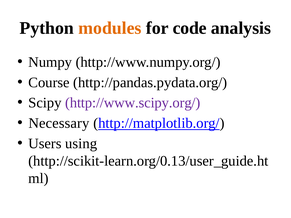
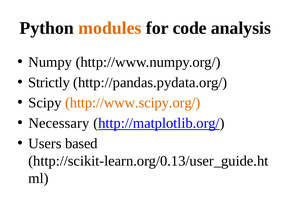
Course: Course -> Strictly (49, 82)
http://www.scipy.org/ colour: purple -> orange (133, 103)
using: using -> based (81, 144)
